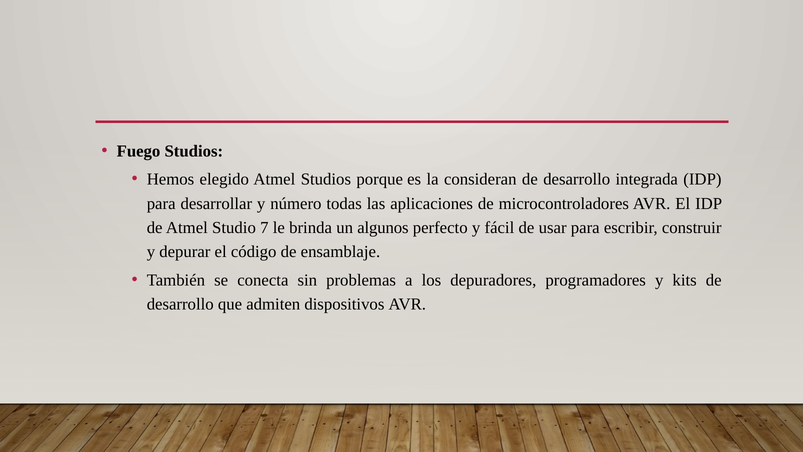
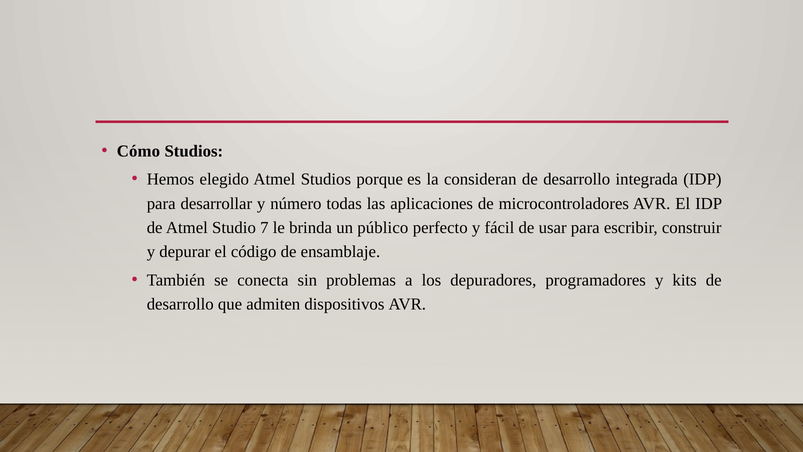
Fuego: Fuego -> Cómo (138, 151)
algunos: algunos -> público (383, 227)
